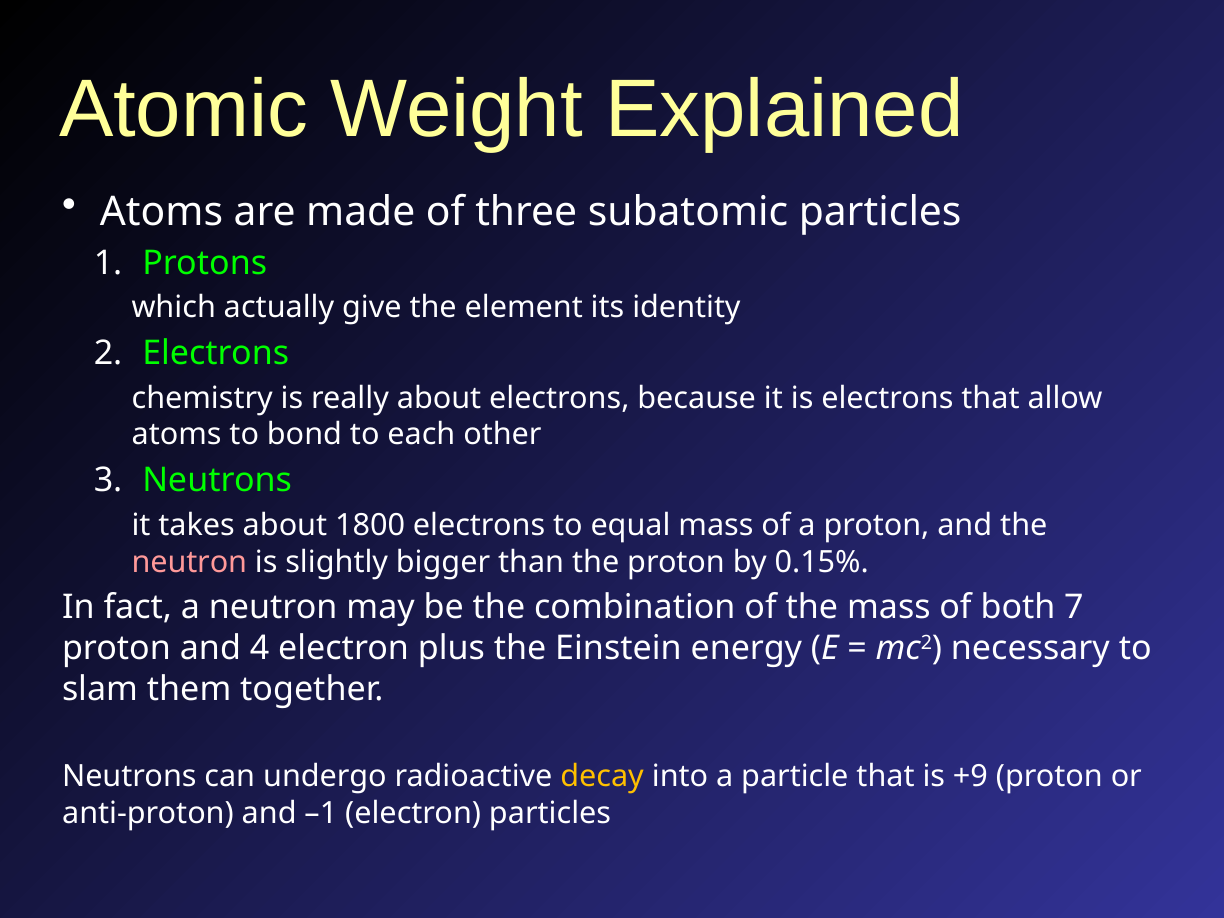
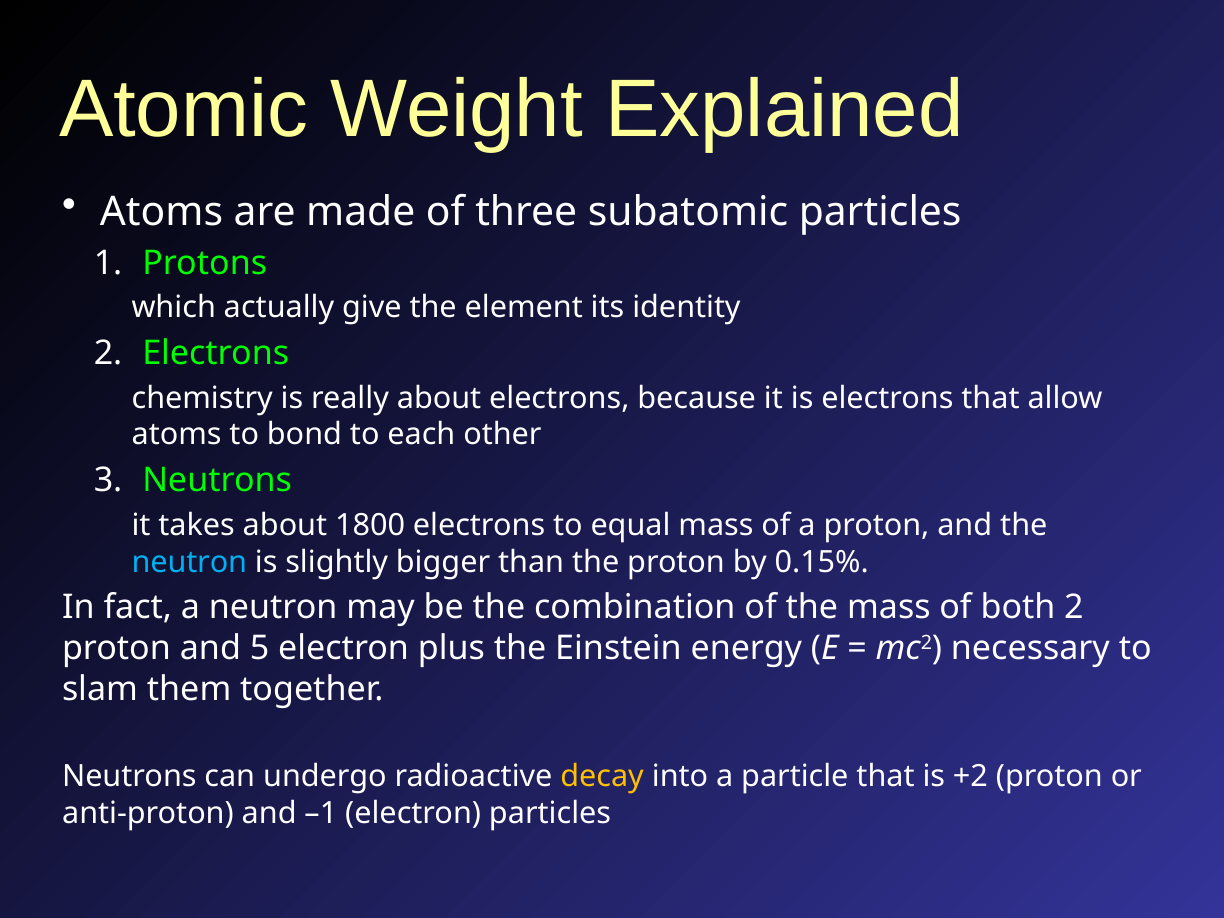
neutron colour: pink -> light blue (189, 562)
both 7: 7 -> 2 (1074, 608)
4: 4 -> 5 (260, 649)
+9: +9 -> +2 (970, 777)
